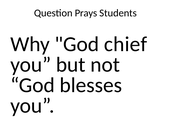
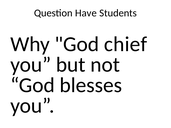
Prays: Prays -> Have (86, 13)
